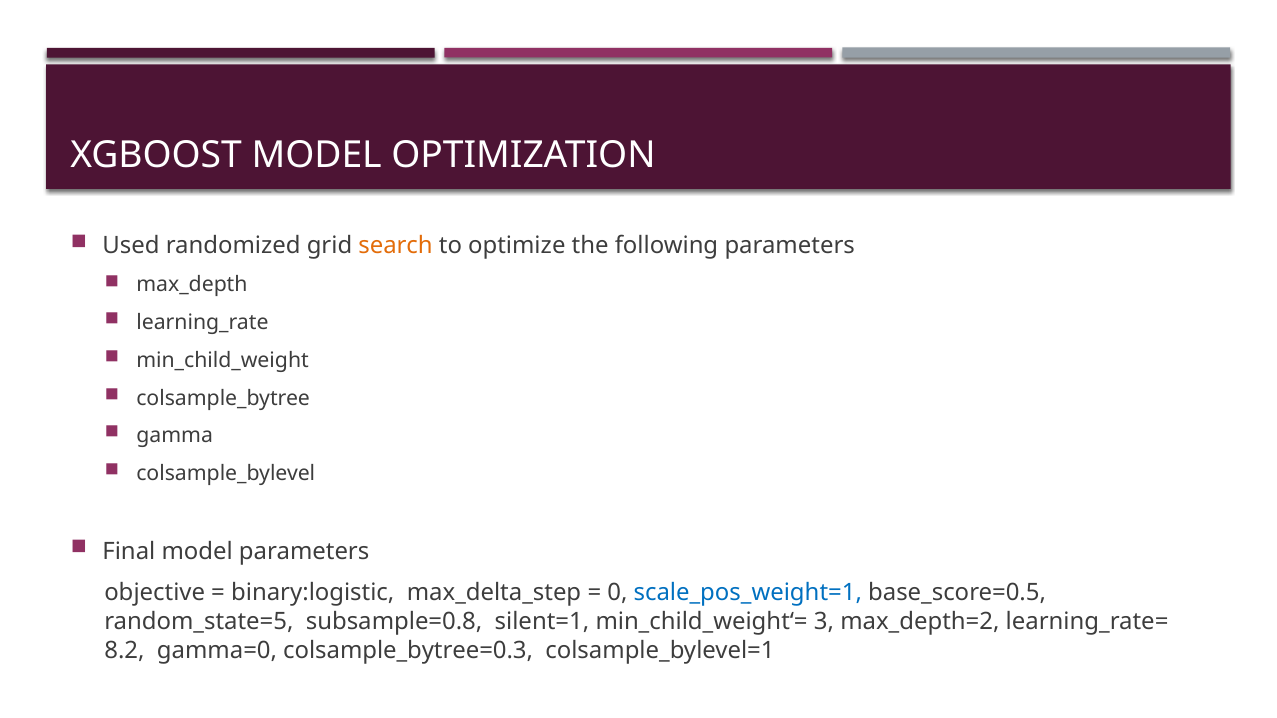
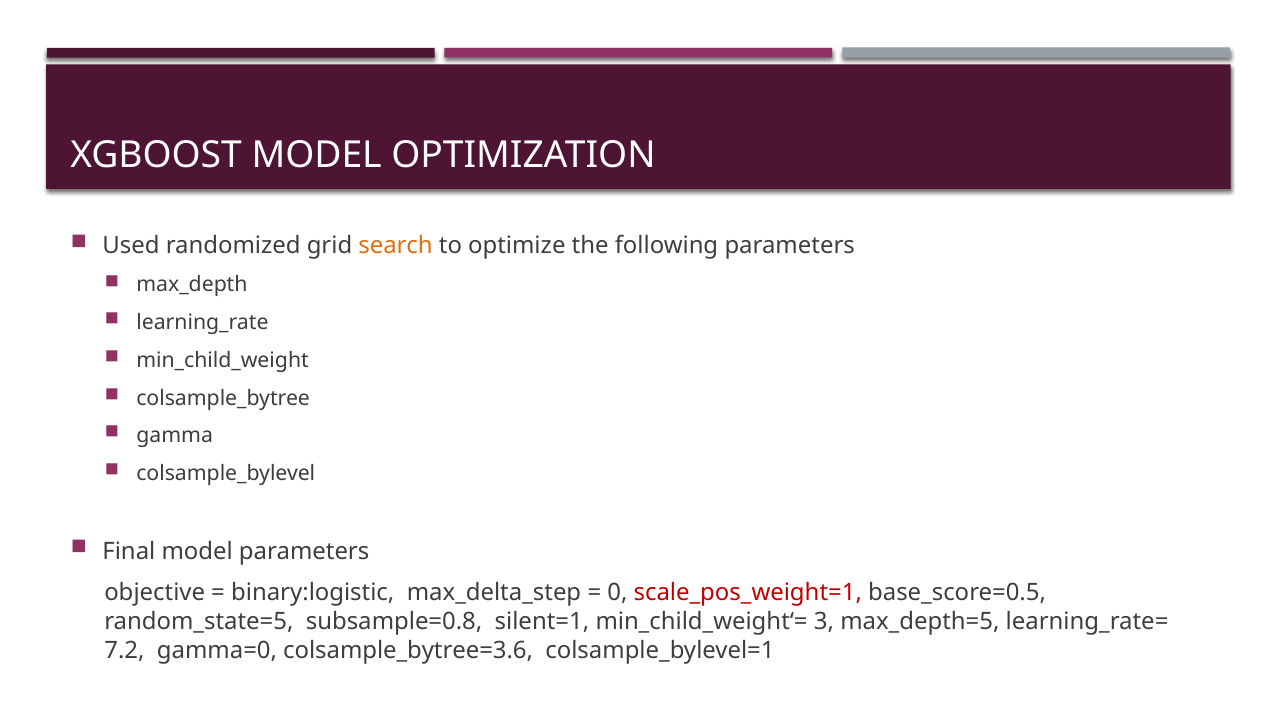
scale_pos_weight=1 colour: blue -> red (748, 593)
max_depth=2: max_depth=2 -> max_depth=5 (920, 622)
8.2: 8.2 -> 7.2 (124, 650)
colsample_bytree=0.3: colsample_bytree=0.3 -> colsample_bytree=3.6 (408, 650)
